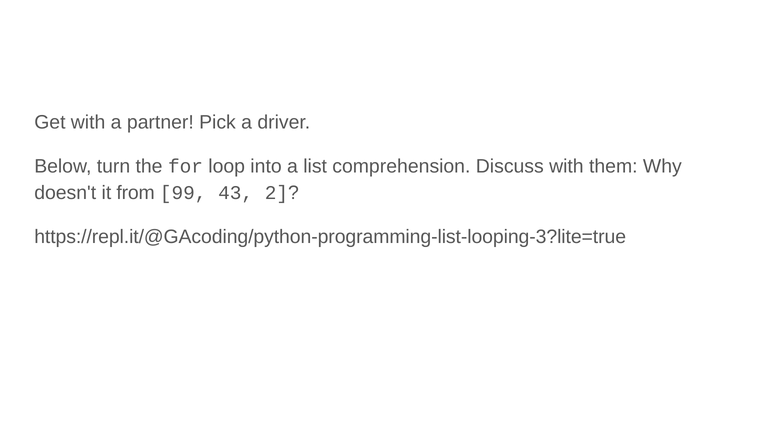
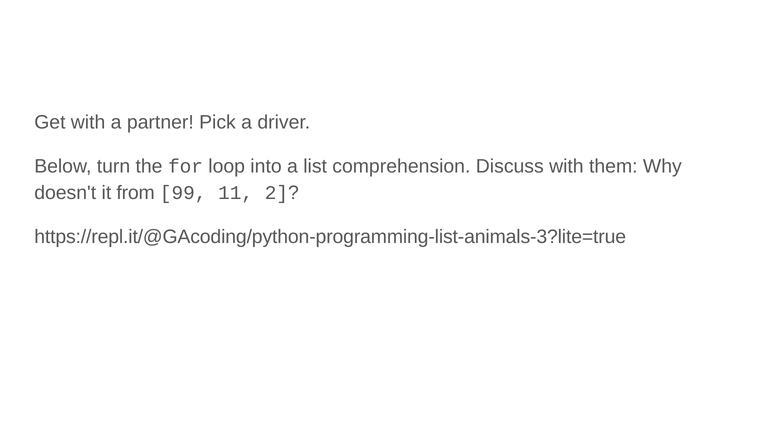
43: 43 -> 11 (236, 193)
https://repl.it/@GAcoding/python-programming-list-looping-3?lite=true: https://repl.it/@GAcoding/python-programming-list-looping-3?lite=true -> https://repl.it/@GAcoding/python-programming-list-animals-3?lite=true (330, 237)
